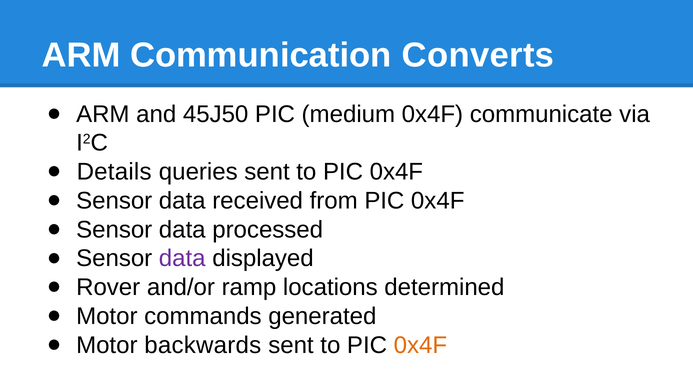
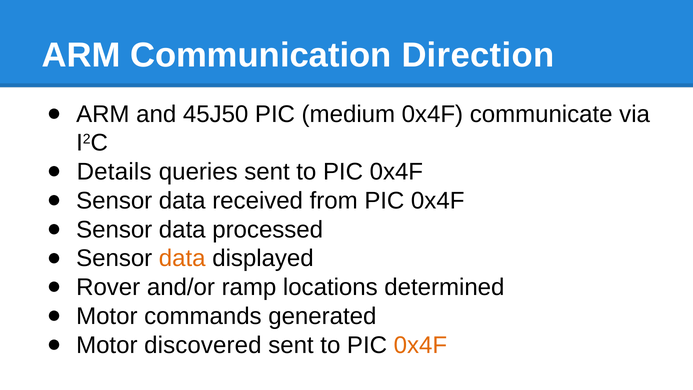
Converts: Converts -> Direction (478, 55)
data colour: purple -> orange (182, 258)
backwards: backwards -> discovered (203, 345)
